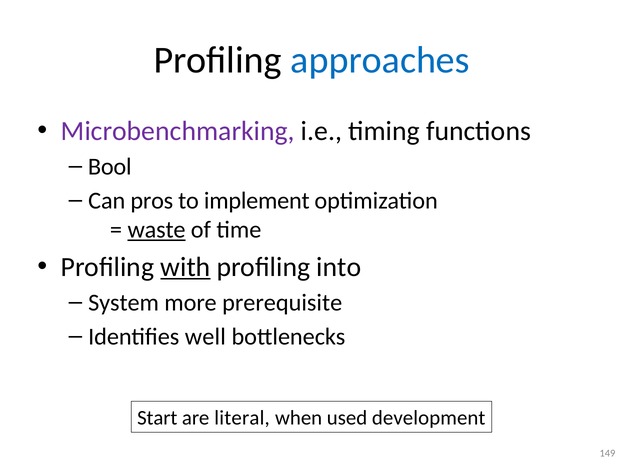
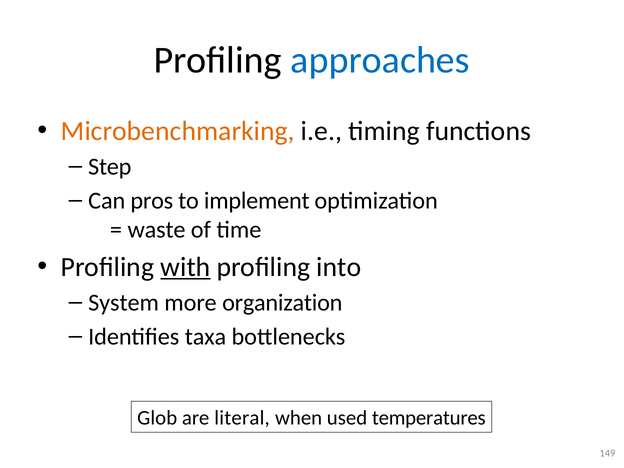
Microbenchmarking colour: purple -> orange (178, 131)
Bool: Bool -> Step (110, 167)
waste underline: present -> none (157, 230)
prerequisite: prerequisite -> organization (282, 303)
well: well -> taxa (206, 337)
Start: Start -> Glob (157, 418)
development: development -> temperatures (429, 418)
